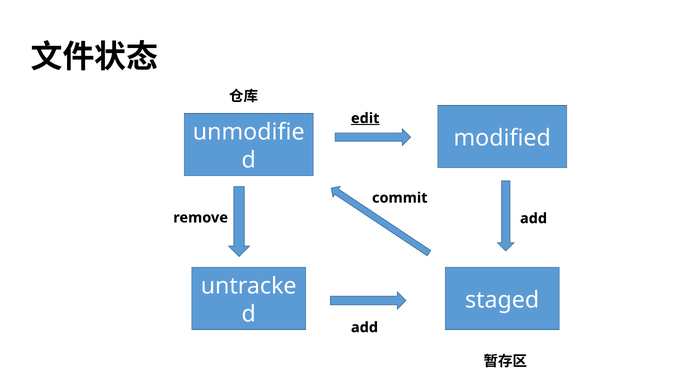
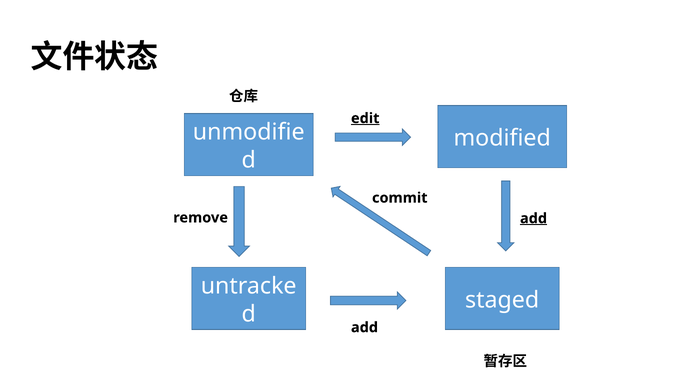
add underline: none -> present (534, 219)
